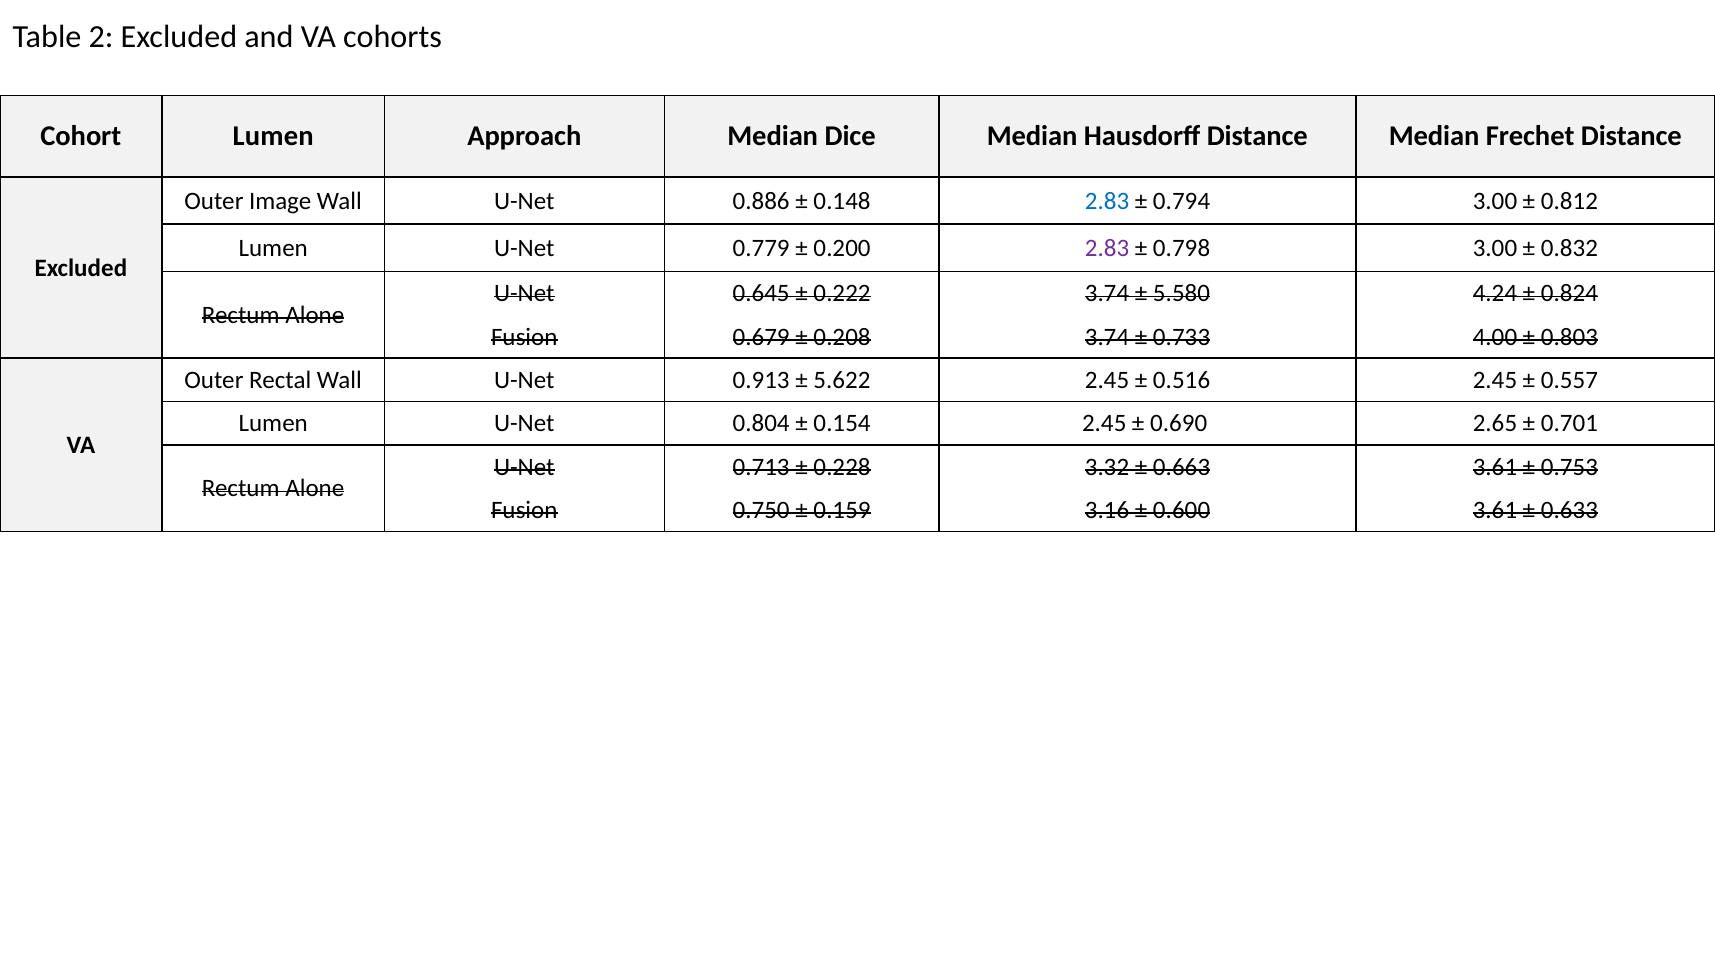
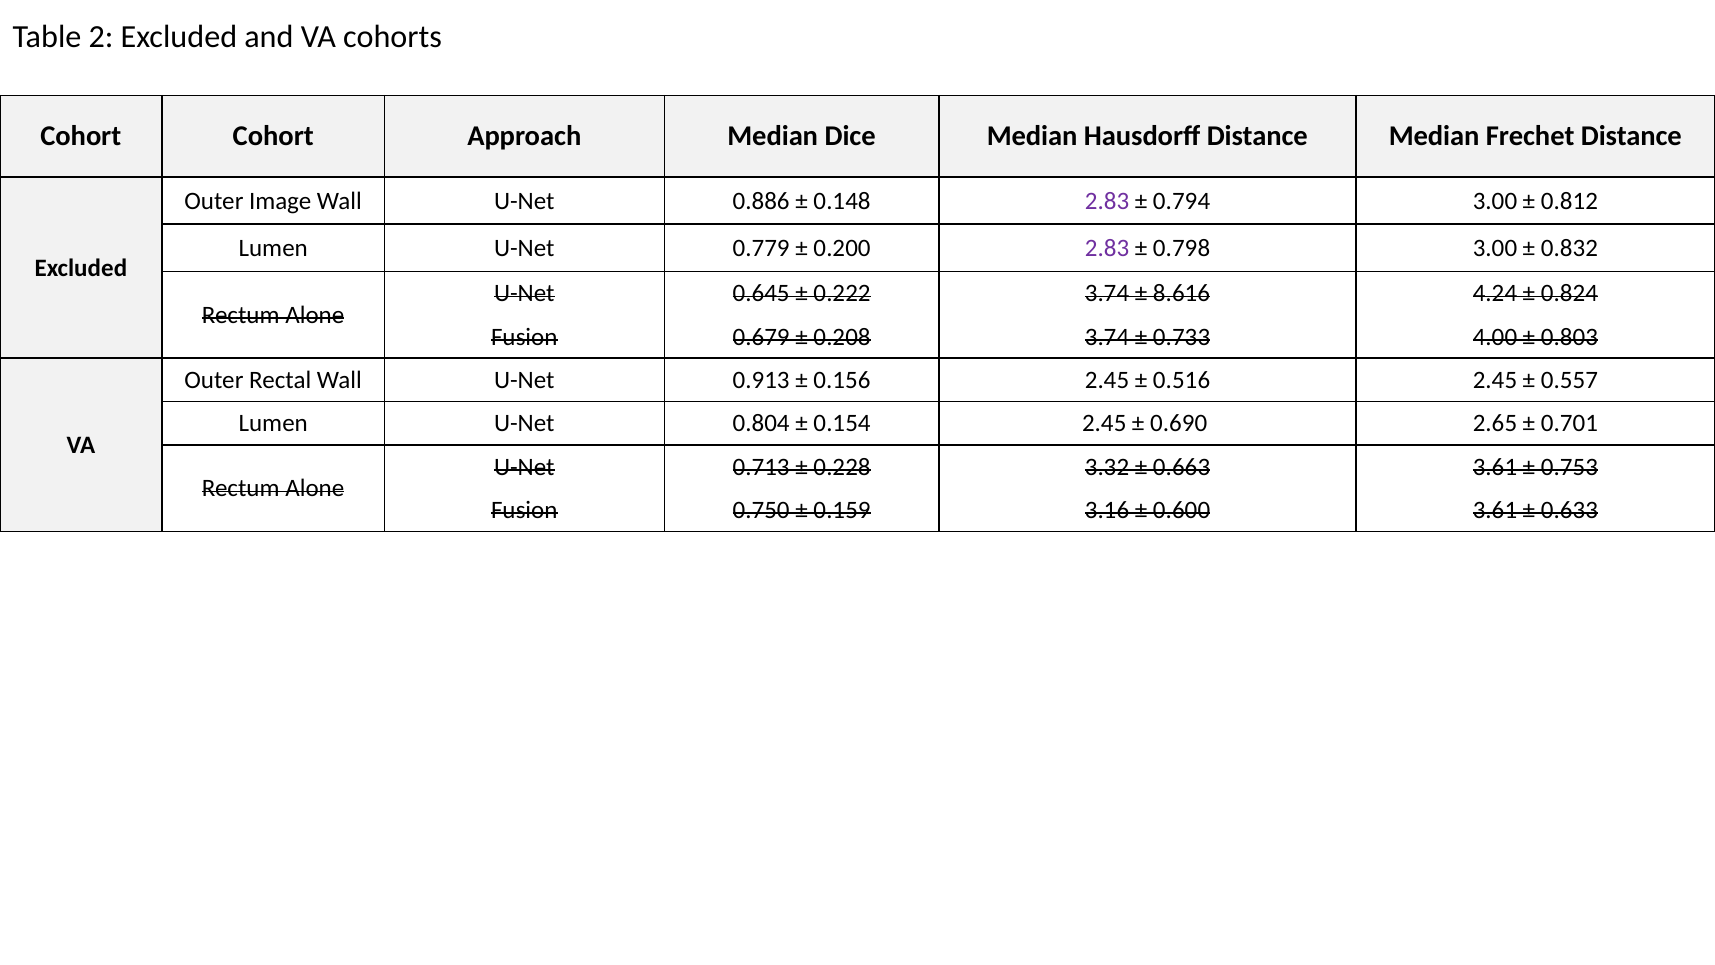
Cohort Lumen: Lumen -> Cohort (273, 137)
2.83 colour: blue -> purple (1107, 201)
5.580: 5.580 -> 8.616 (1182, 293)
5.622: 5.622 -> 0.156 (842, 380)
